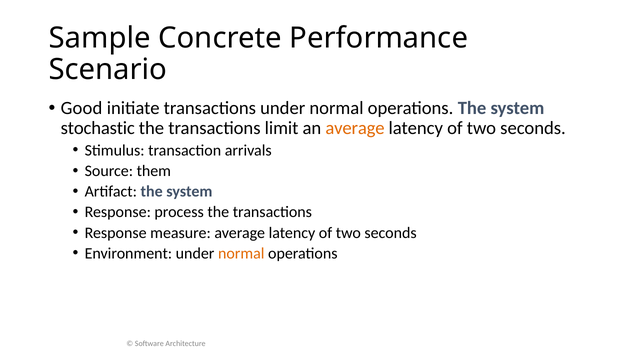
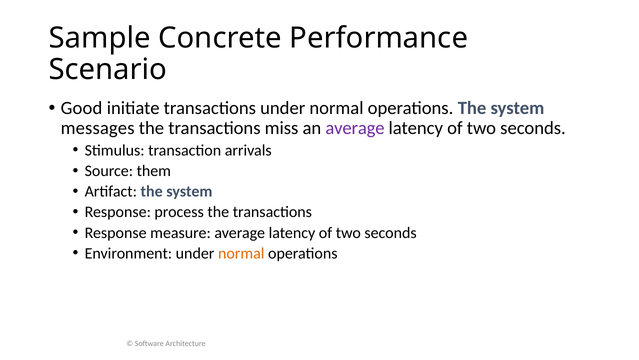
stochastic: stochastic -> messages (98, 128)
limit: limit -> miss (282, 128)
average colour: orange -> purple (355, 128)
